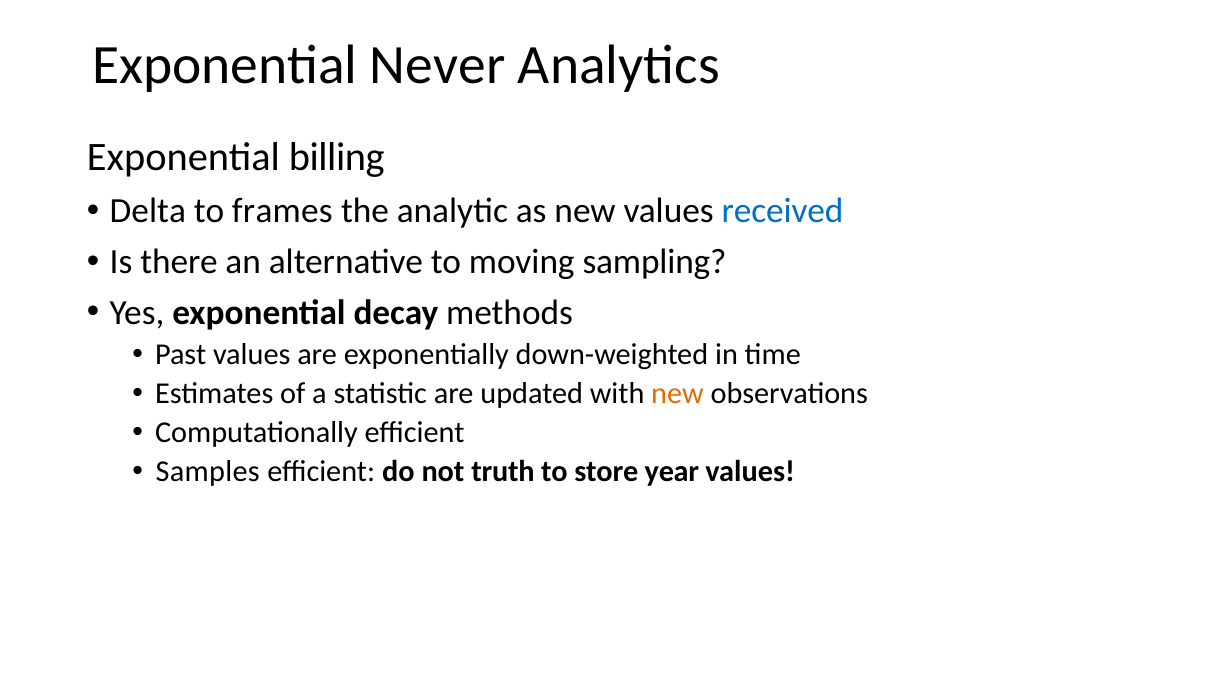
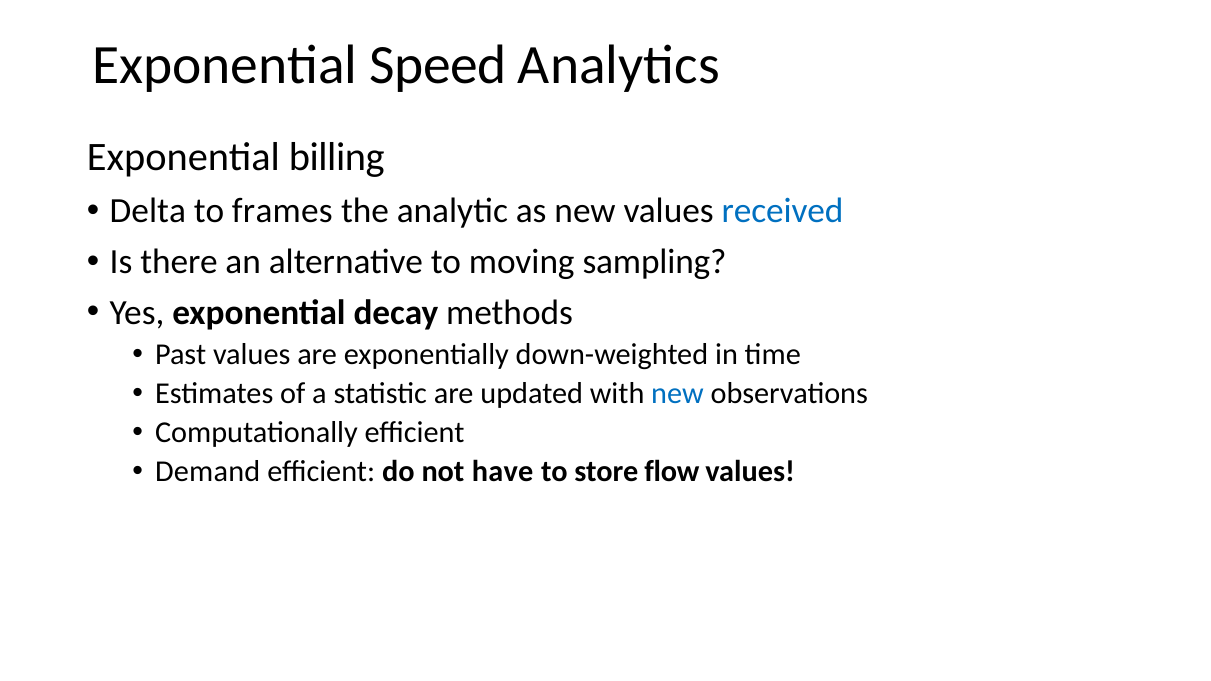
Never: Never -> Speed (438, 65)
new colour: orange -> blue (677, 394)
Samples: Samples -> Demand (208, 471)
truth: truth -> have (503, 471)
year: year -> flow (672, 471)
